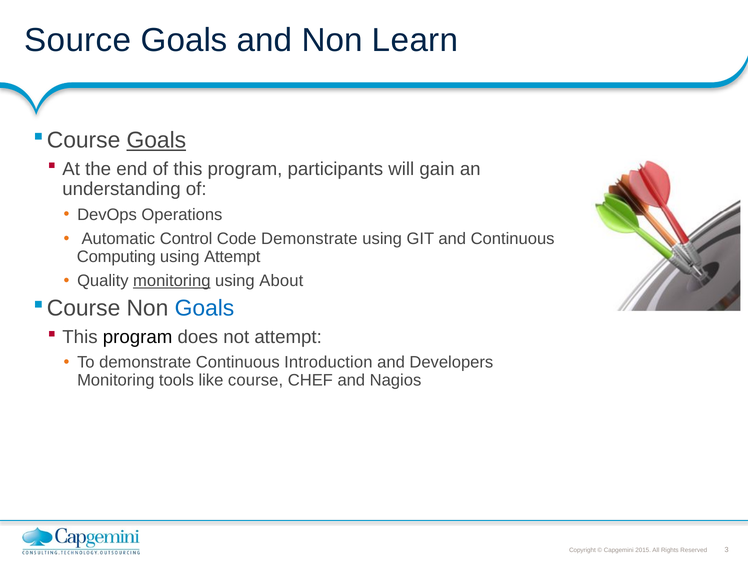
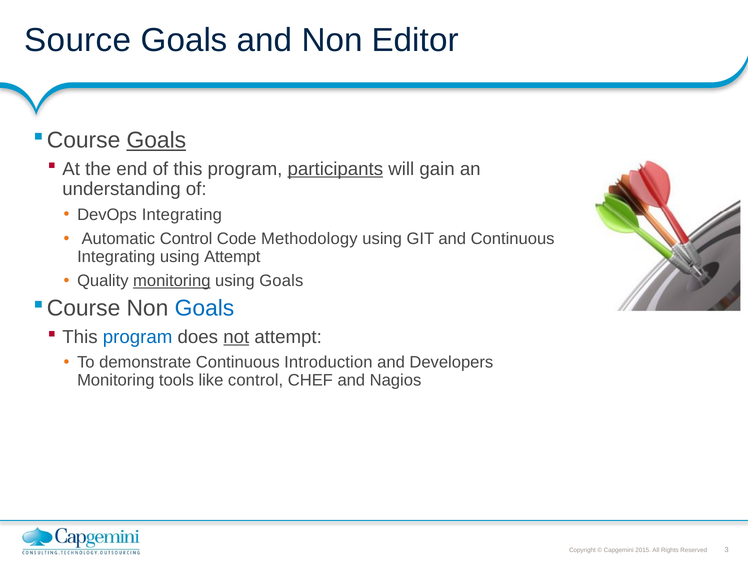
Learn: Learn -> Editor (415, 40)
participants underline: none -> present (335, 169)
DevOps Operations: Operations -> Integrating (182, 215)
Code Demonstrate: Demonstrate -> Methodology (309, 239)
Computing: Computing -> Integrating (116, 257)
using About: About -> Goals (281, 281)
program colour: black -> blue (138, 337)
not underline: none -> present (236, 337)
like course: course -> control (256, 380)
